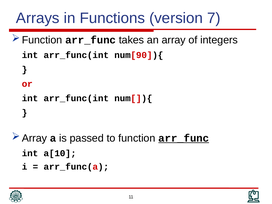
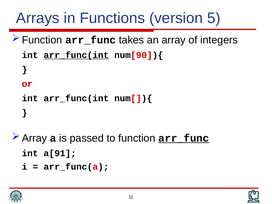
7: 7 -> 5 (214, 18)
arr_func(int underline: none -> present (76, 55)
a[10: a[10 -> a[91 (60, 153)
